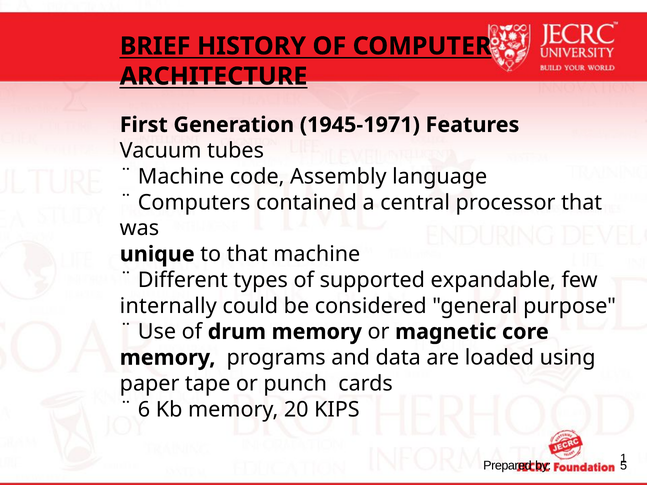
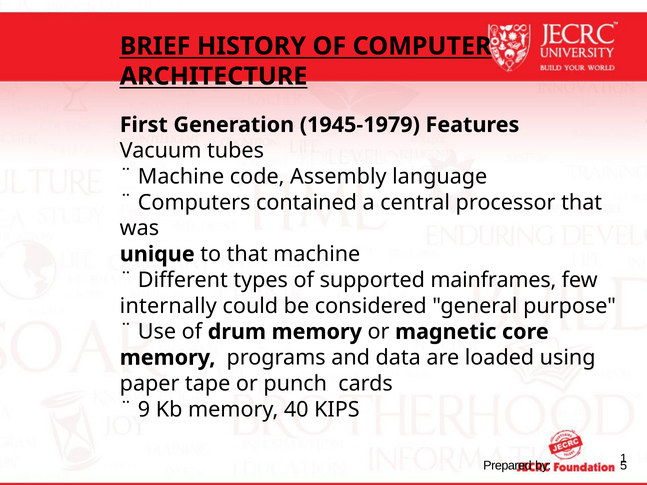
1945-1971: 1945-1971 -> 1945-1979 (360, 125)
expandable: expandable -> mainframes (493, 280)
6: 6 -> 9 (144, 410)
20: 20 -> 40 (296, 410)
